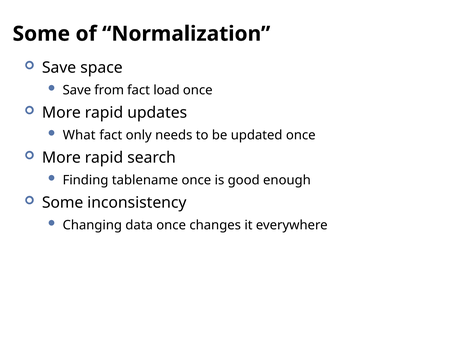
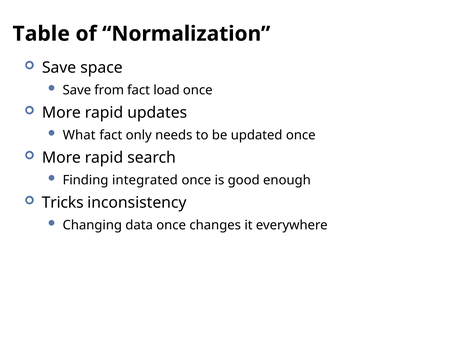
Some: Some -> Table (41, 34)
tablename: tablename -> integrated (145, 180)
Some: Some -> Tricks (63, 203)
